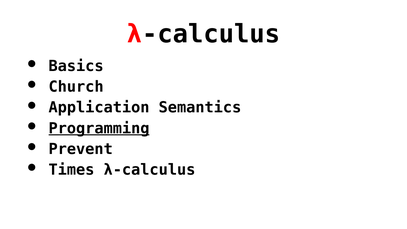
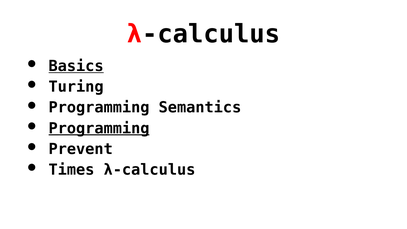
Basics underline: none -> present (76, 66)
Church: Church -> Turing (76, 87)
Application: Application -> Programming (99, 108)
